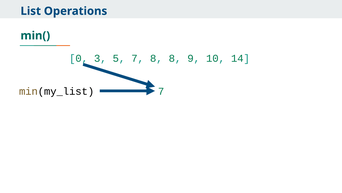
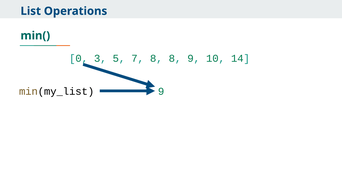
min(my_list 7: 7 -> 9 (161, 91)
